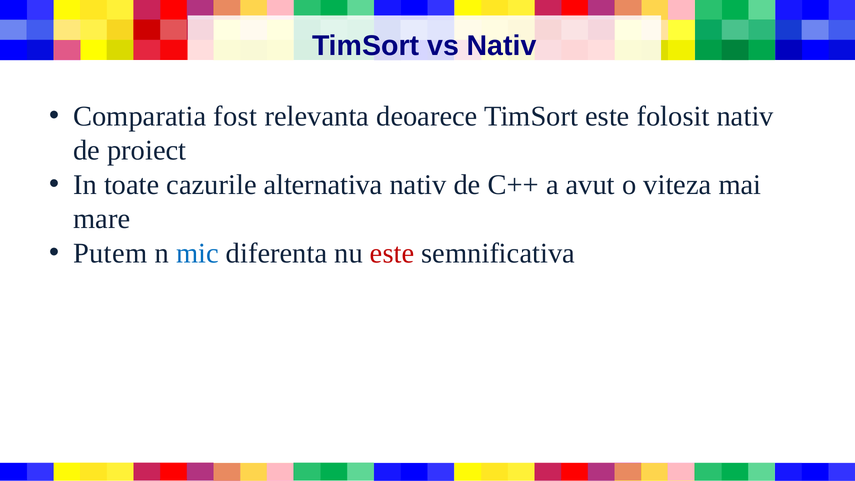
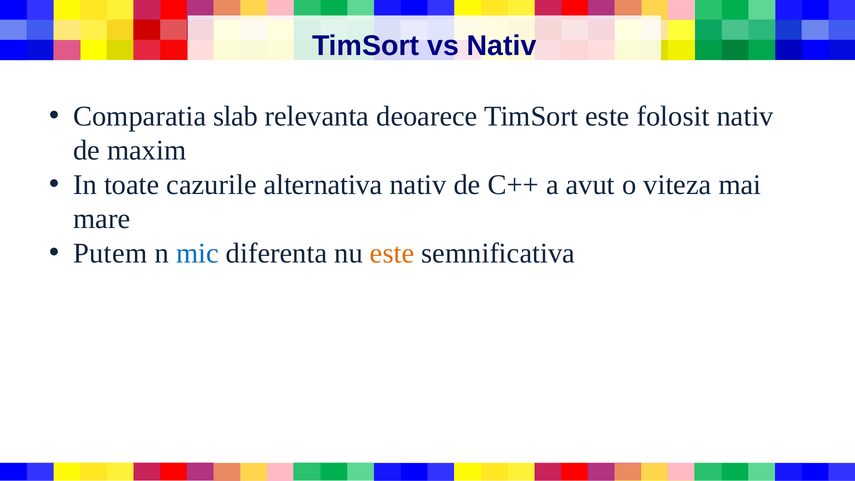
fost: fost -> slab (236, 116)
proiect: proiect -> maxim (147, 151)
este colour: red -> orange (392, 253)
